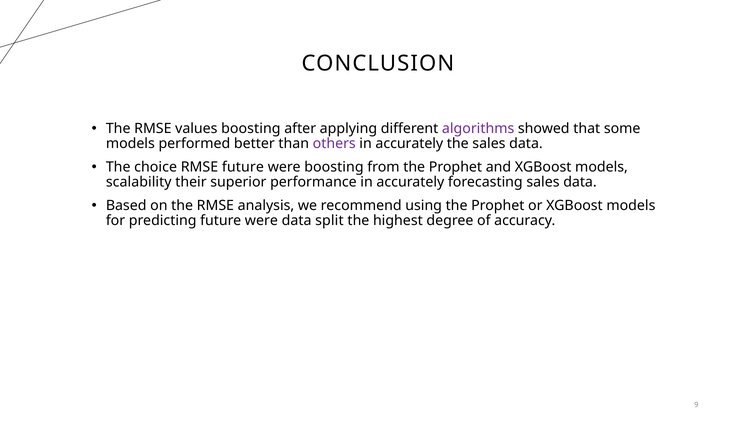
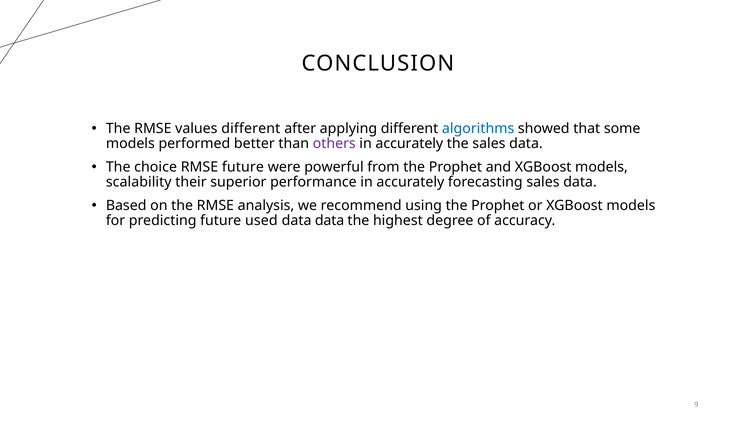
values boosting: boosting -> different (251, 129)
algorithms colour: purple -> blue (478, 129)
were boosting: boosting -> powerful (334, 167)
predicting future were: were -> used (261, 221)
data split: split -> data (330, 221)
